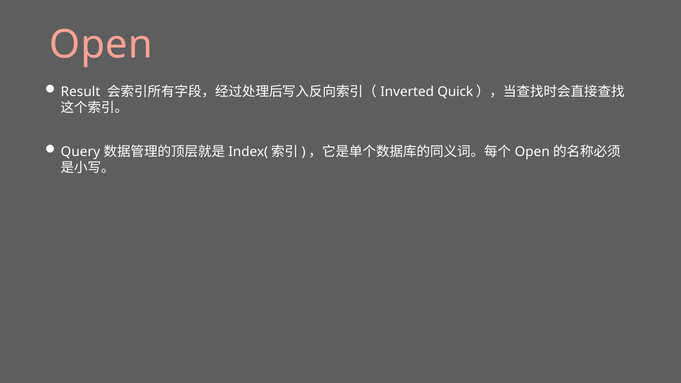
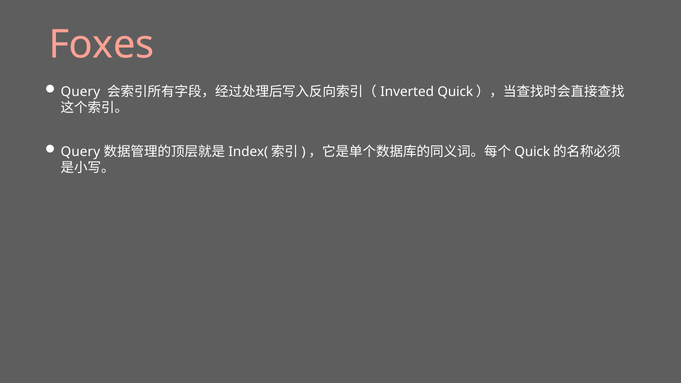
Open: Open -> Foxes (101, 45)
Result: Result -> Query (80, 92)
Open: Open -> Quick (532, 152)
